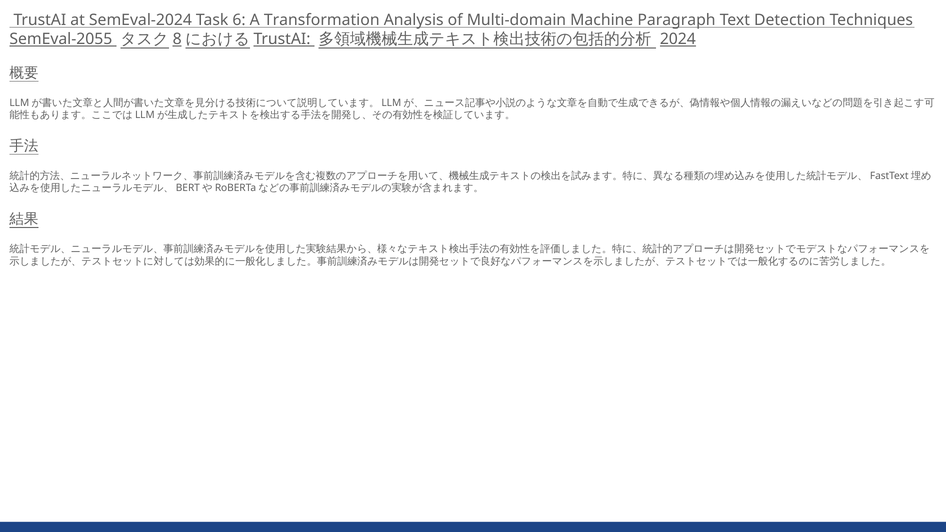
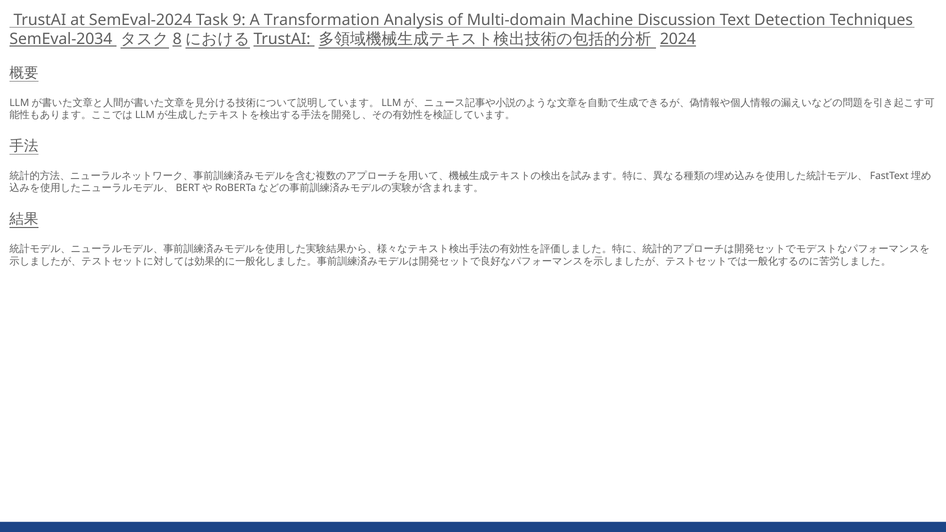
6: 6 -> 9 (239, 20)
Paragraph: Paragraph -> Discussion (677, 20)
SemEval-2055: SemEval-2055 -> SemEval-2034 (61, 39)
